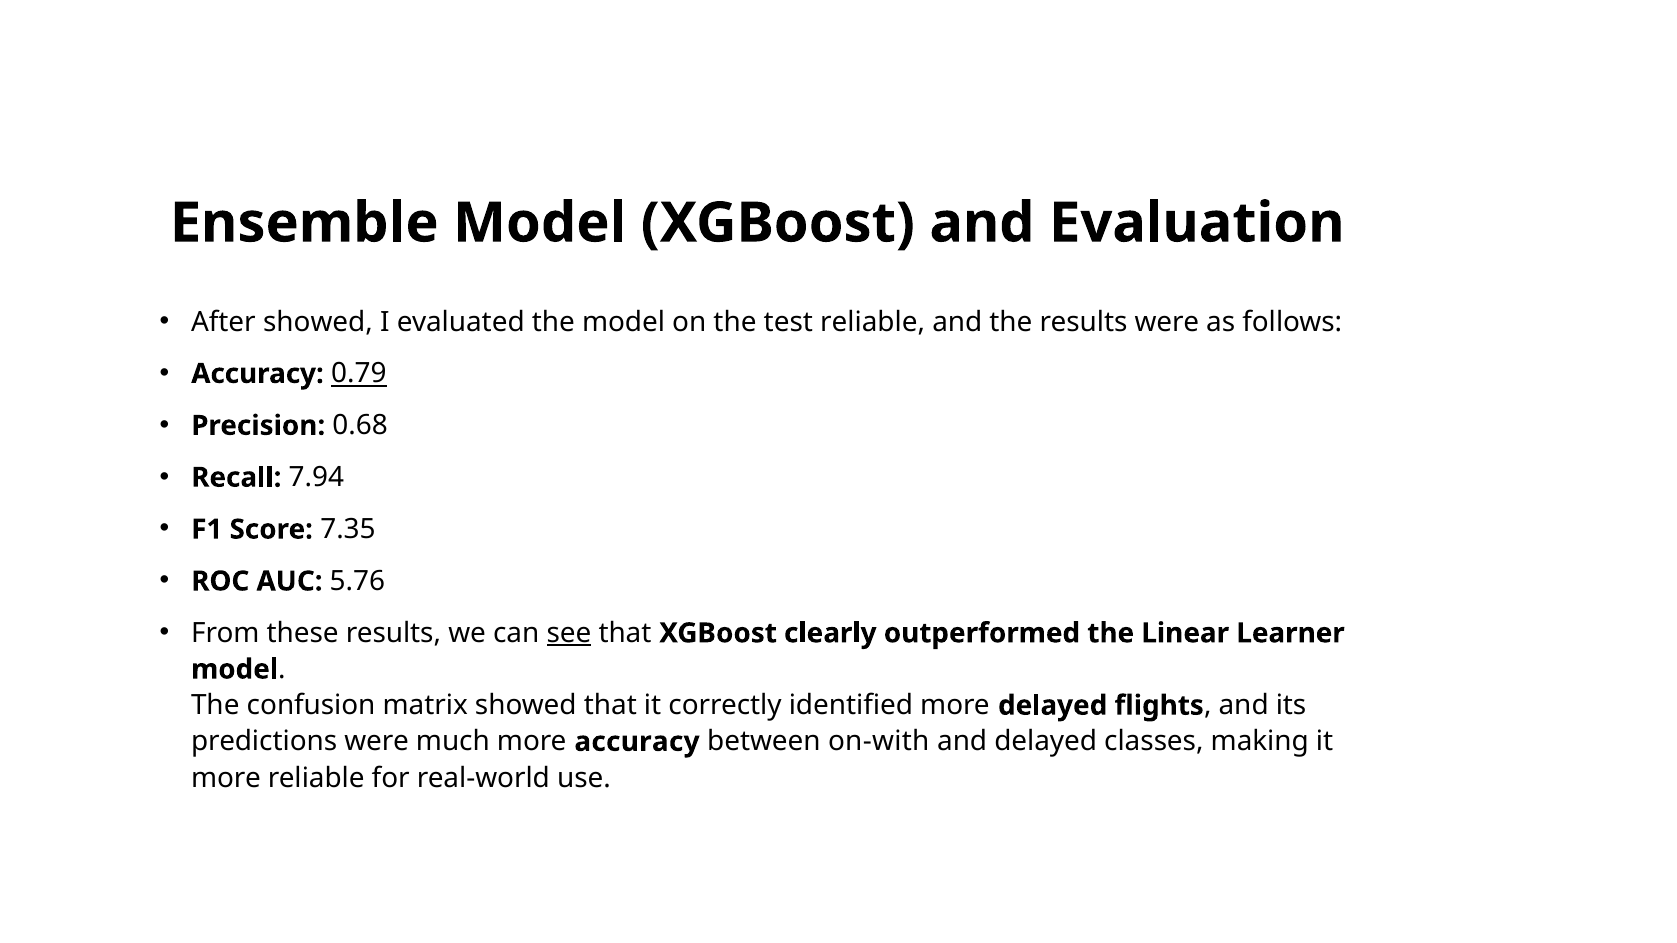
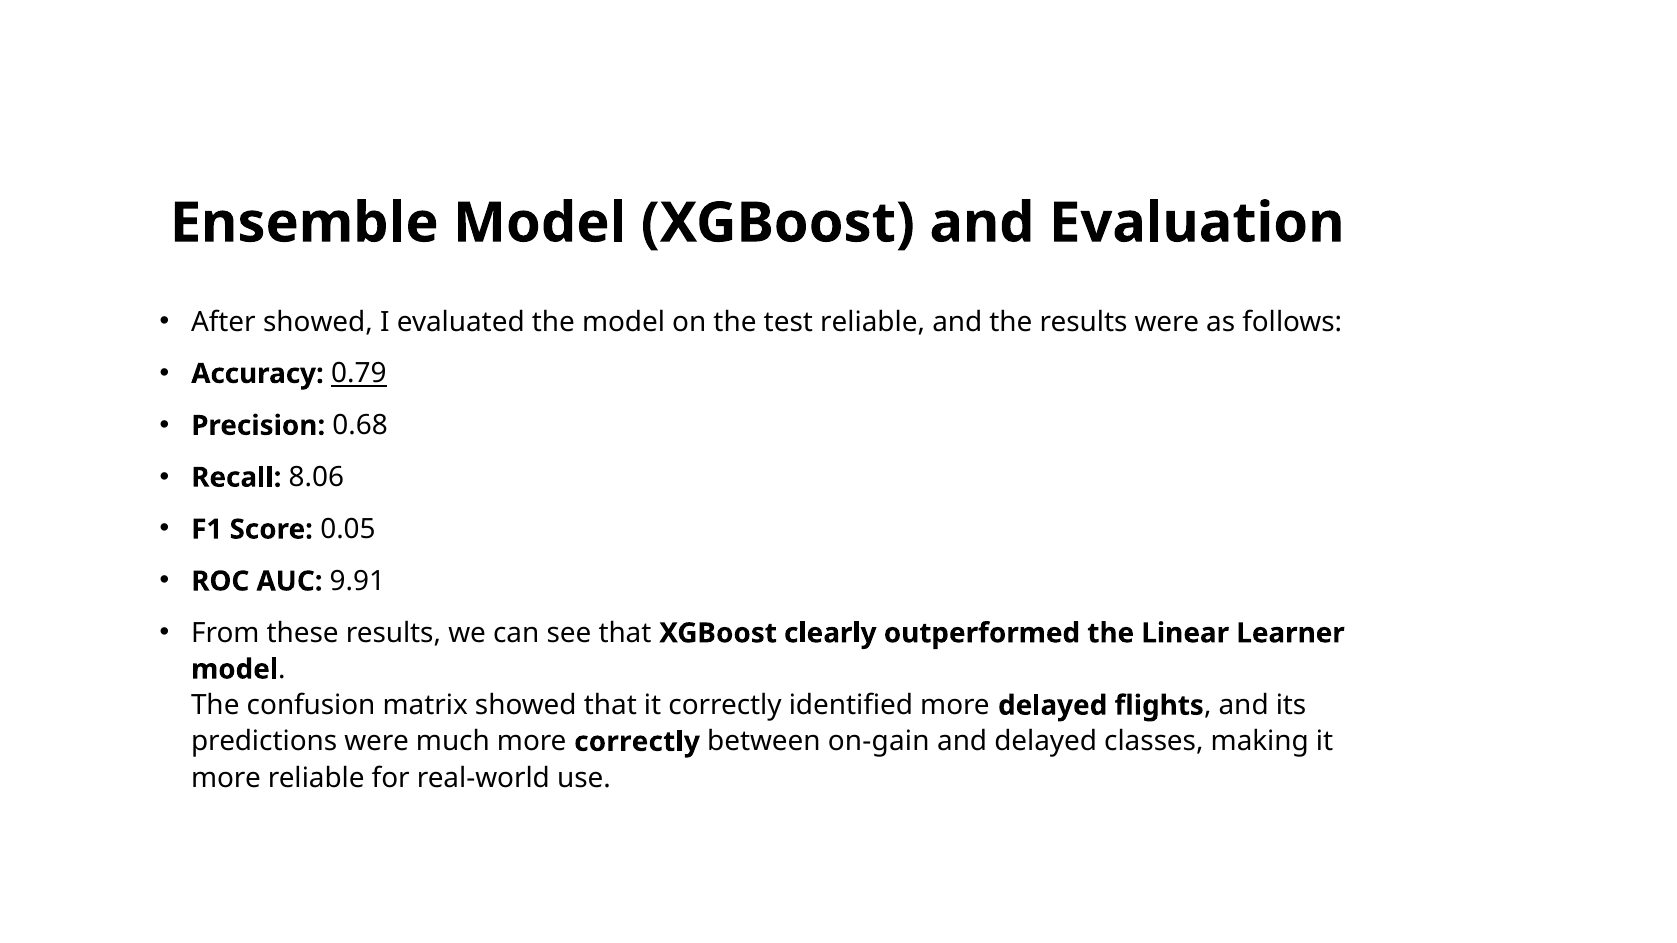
7.94: 7.94 -> 8.06 (316, 478)
7.35: 7.35 -> 0.05 (348, 530)
5.76: 5.76 -> 9.91 (357, 581)
see underline: present -> none (569, 633)
more accuracy: accuracy -> correctly (637, 742)
on-with: on-with -> on-gain (879, 742)
